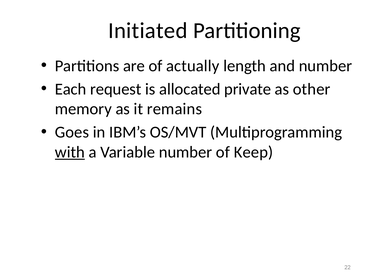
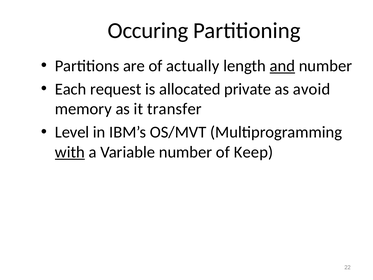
Initiated: Initiated -> Occuring (148, 31)
and underline: none -> present (282, 66)
other: other -> avoid (312, 89)
remains: remains -> transfer (174, 109)
Goes: Goes -> Level (72, 132)
